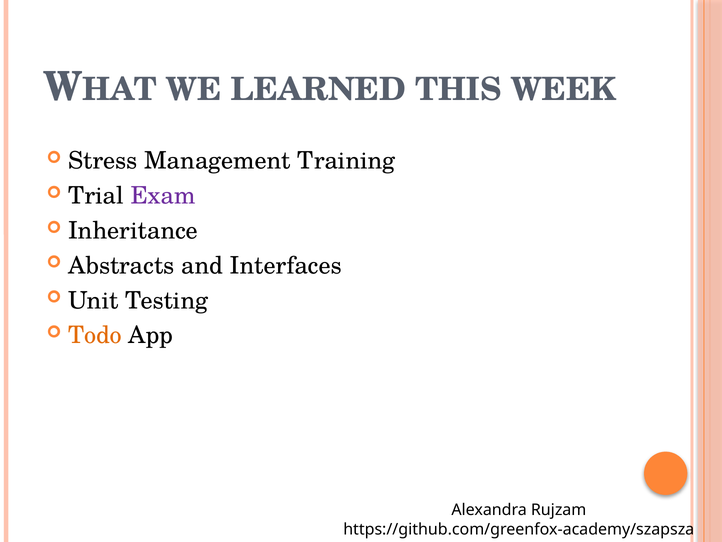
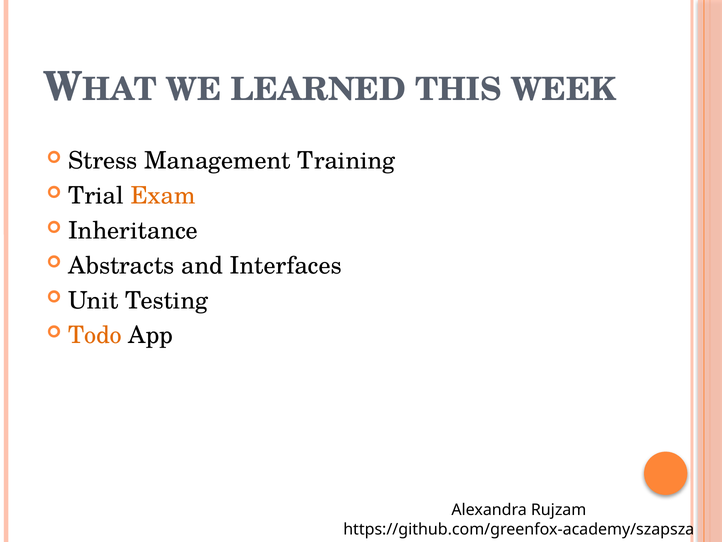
Exam colour: purple -> orange (163, 196)
